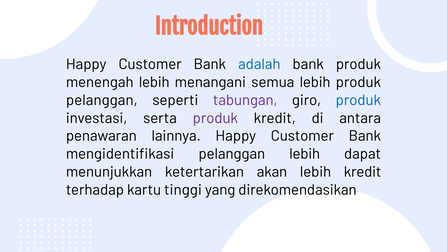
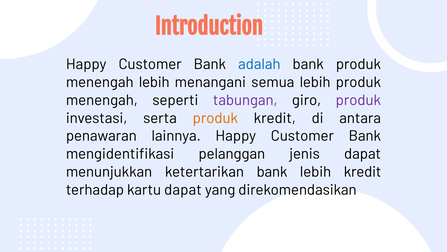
pelanggan: pelanggan -> menengah (102, 100)
produk colour: blue -> purple (358, 100)
produk colour: purple -> orange (215, 118)
pelanggan lebih: lebih -> jenis (305, 154)
ketertarikan akan: akan -> bank (272, 171)
kartu tinggi: tinggi -> dapat (183, 189)
